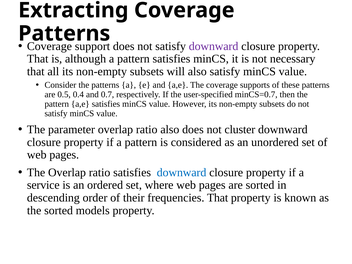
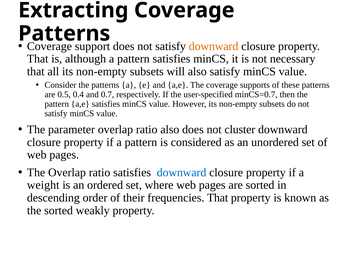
downward colour: purple -> orange (214, 46)
service: service -> weight (43, 185)
models: models -> weakly (93, 210)
